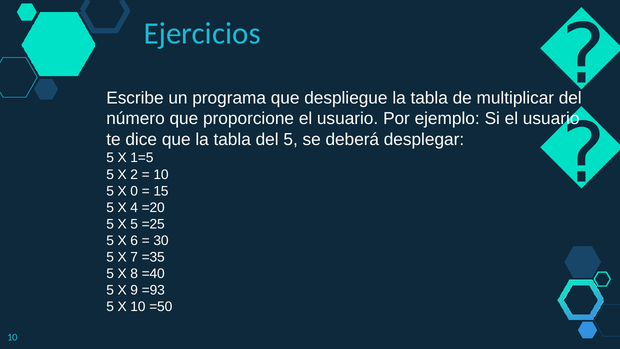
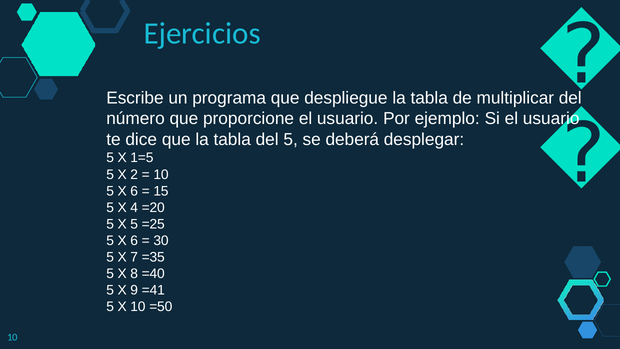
0: 0 -> 6 (134, 191)
=93: =93 -> =41 (153, 290)
